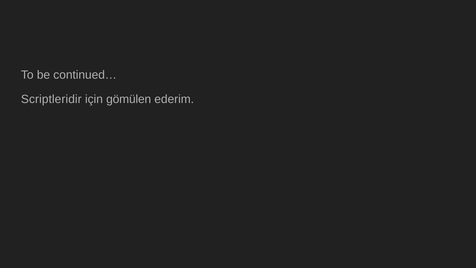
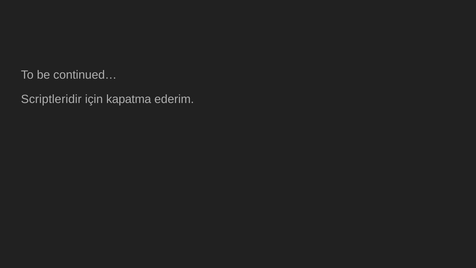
gömülen: gömülen -> kapatma (129, 99)
